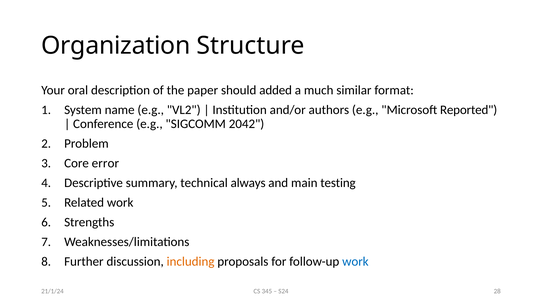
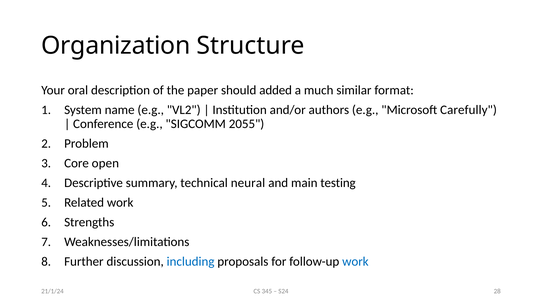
Reported: Reported -> Carefully (469, 110)
2042: 2042 -> 2055 (247, 124)
error: error -> open (105, 163)
always: always -> neural (248, 183)
including colour: orange -> blue (191, 261)
